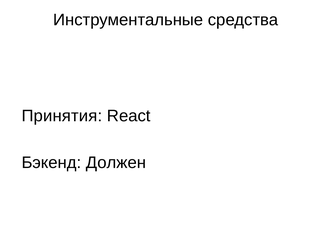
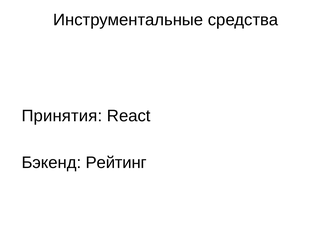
Должен: Должен -> Рейтинг (116, 163)
